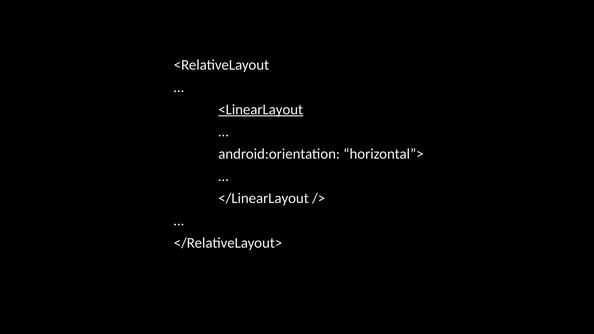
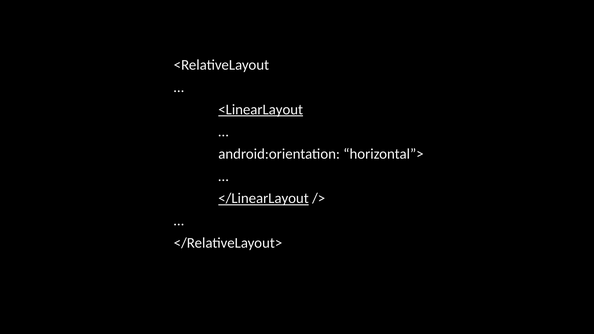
</LinearLayout underline: none -> present (264, 198)
